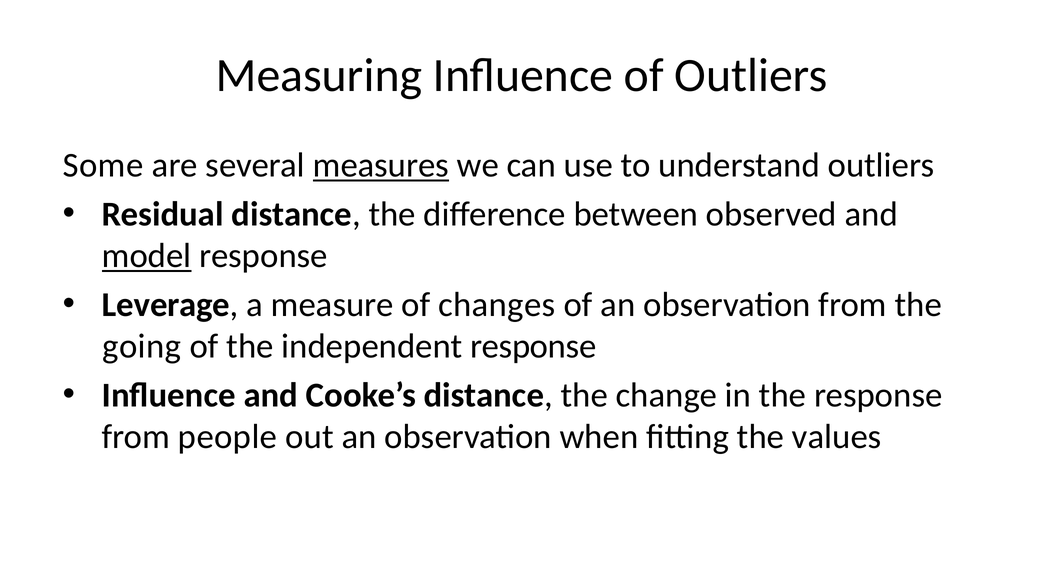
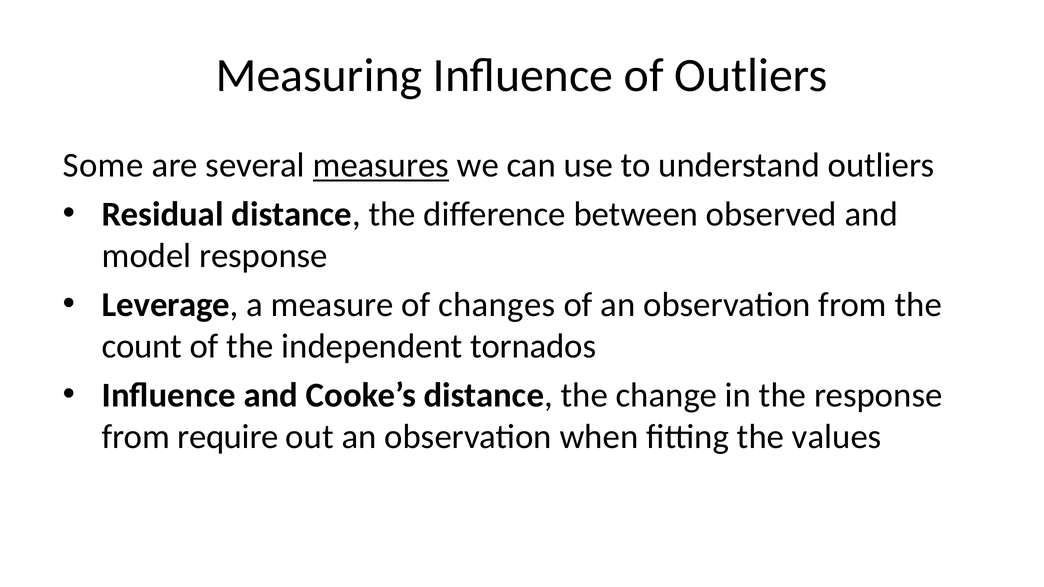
model underline: present -> none (147, 256)
going: going -> count (142, 347)
independent response: response -> tornados (533, 347)
people: people -> require (228, 437)
